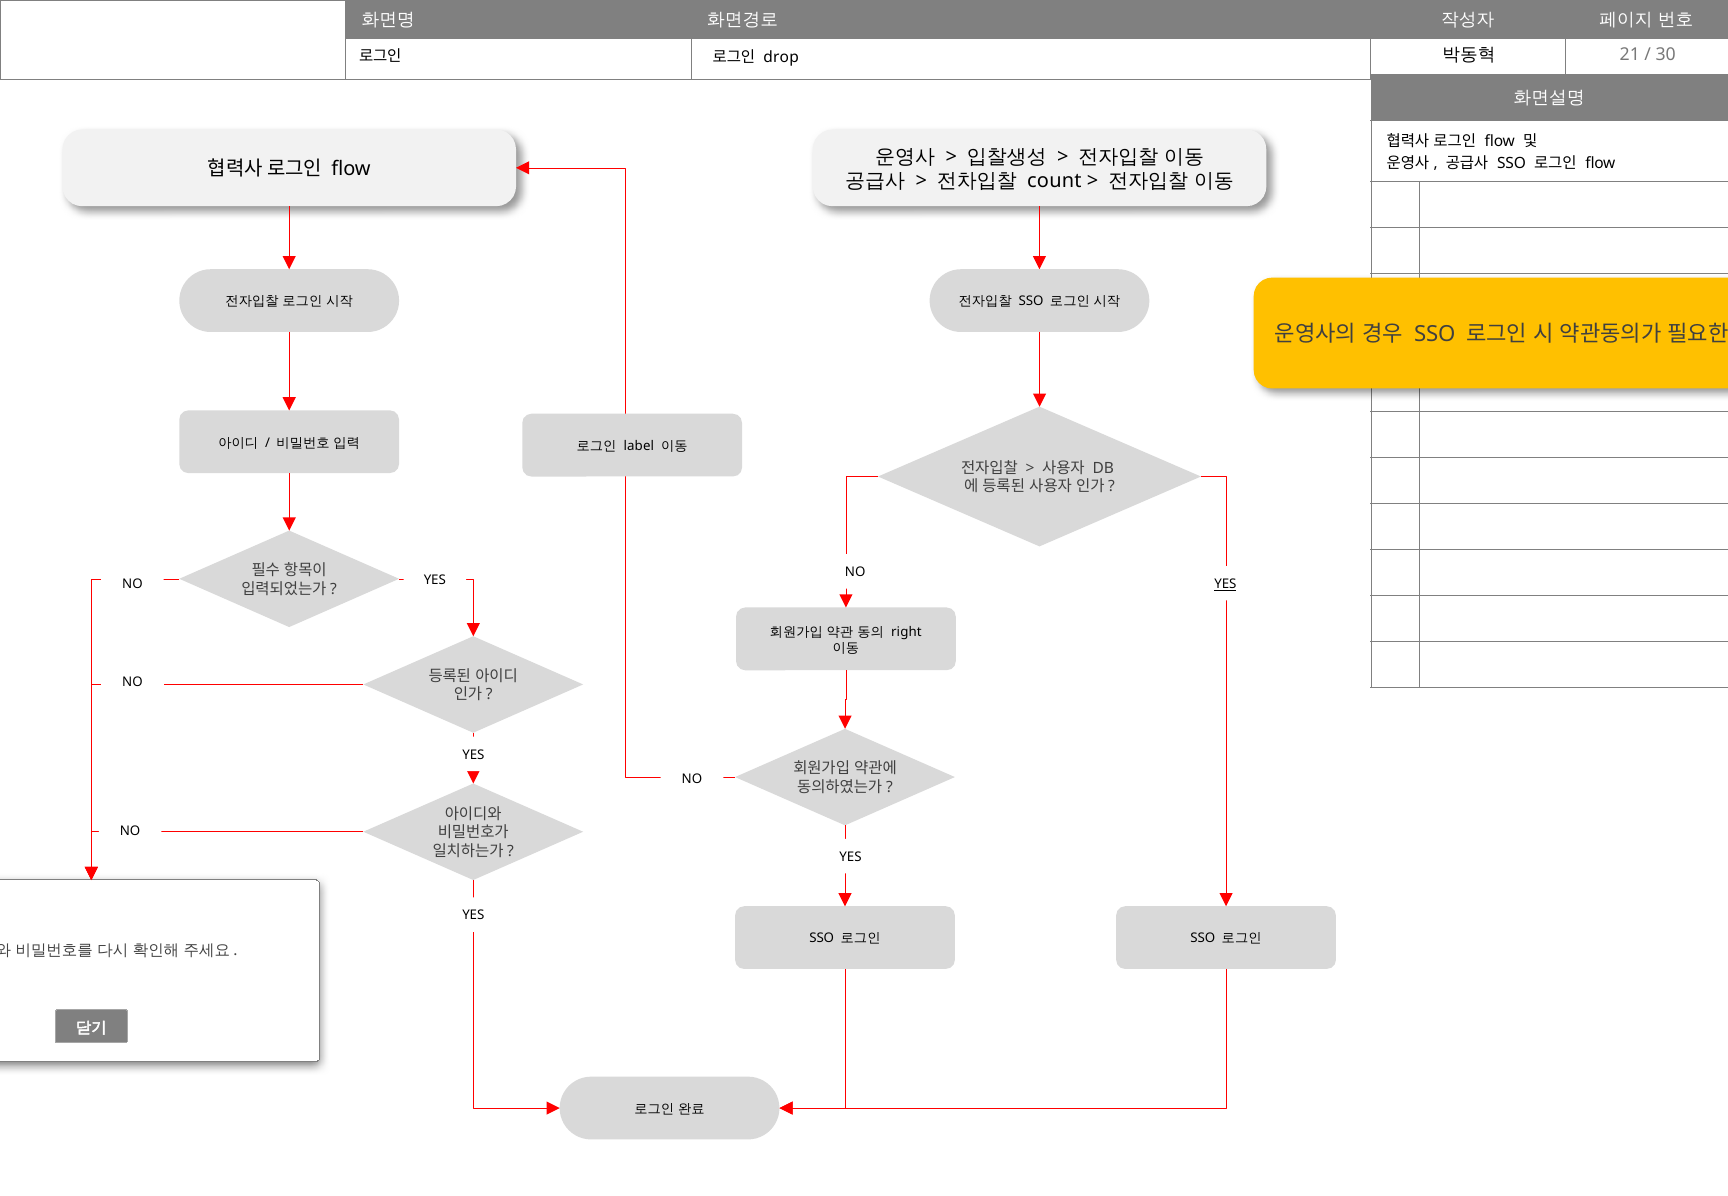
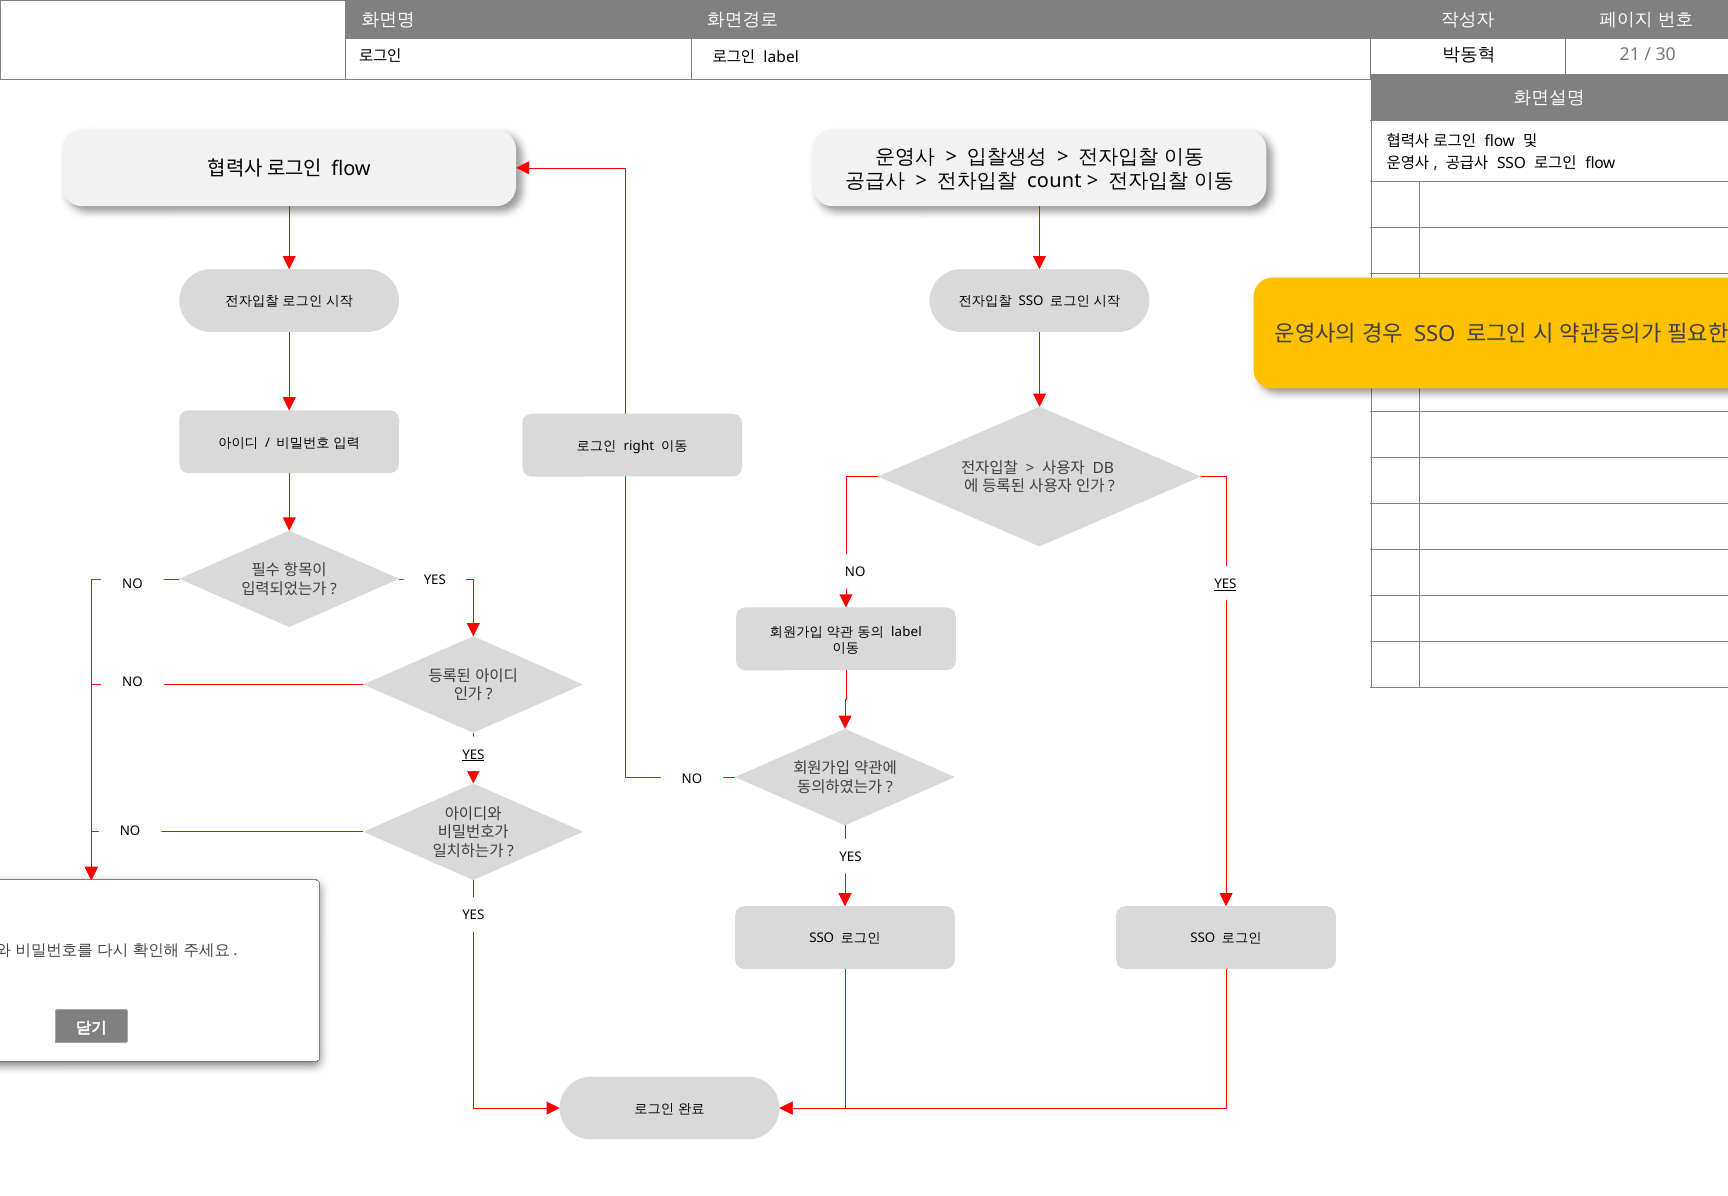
drop: drop -> label (781, 57)
label: label -> right (639, 446)
right: right -> label (906, 632)
YES underline: none -> present (473, 755)
